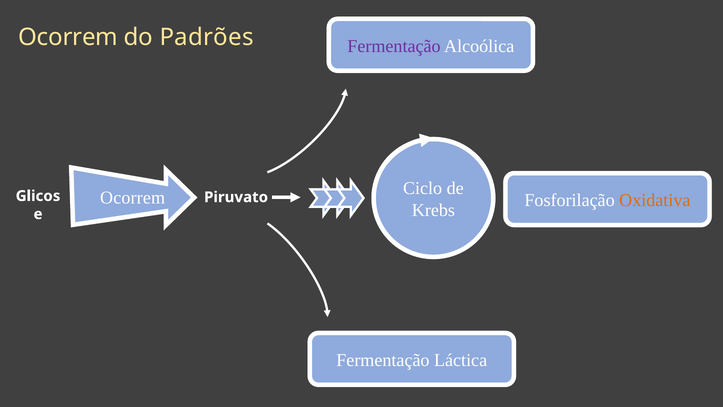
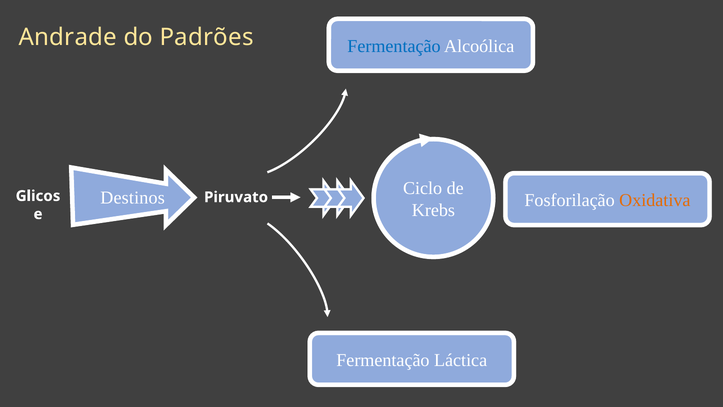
Ocorrem: Ocorrem -> Andrade (68, 37)
Fermentação colour: purple -> blue (394, 46)
Ocorrem: Ocorrem -> Destinos (133, 197)
